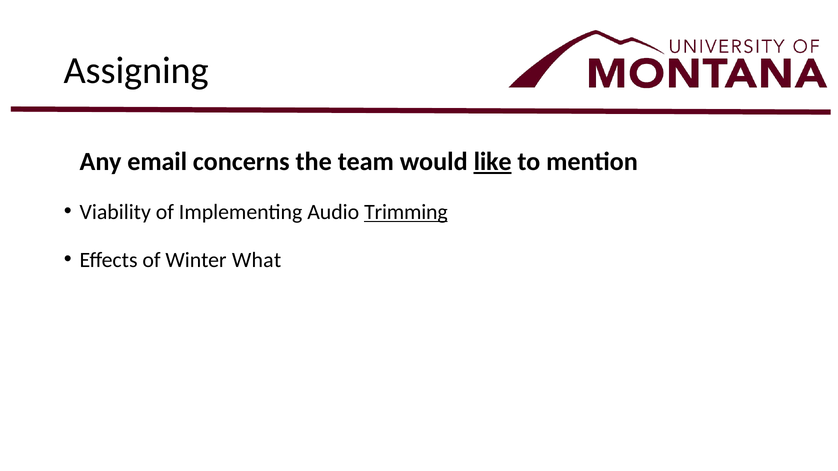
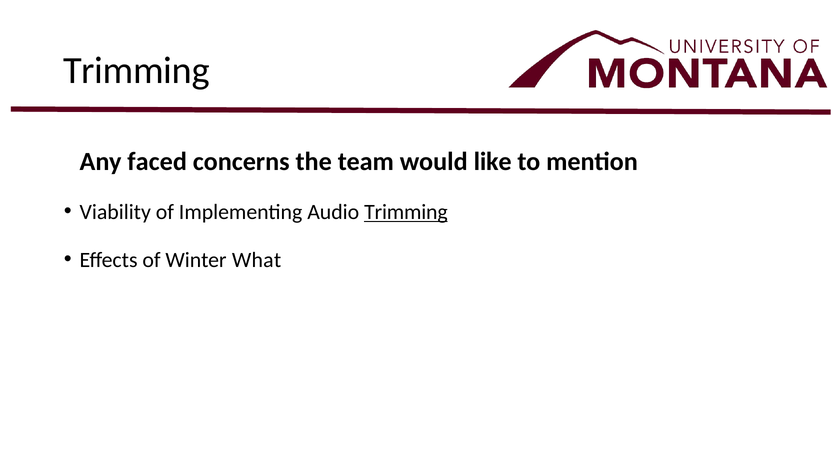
Assigning: Assigning -> Trimming (136, 70)
email: email -> faced (157, 162)
like underline: present -> none (493, 162)
